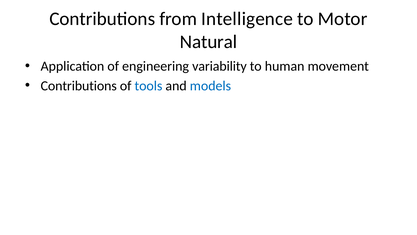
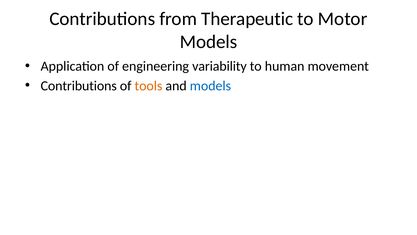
Intelligence: Intelligence -> Therapeutic (247, 19)
Natural: Natural -> Models (209, 42)
tools colour: blue -> orange (148, 86)
